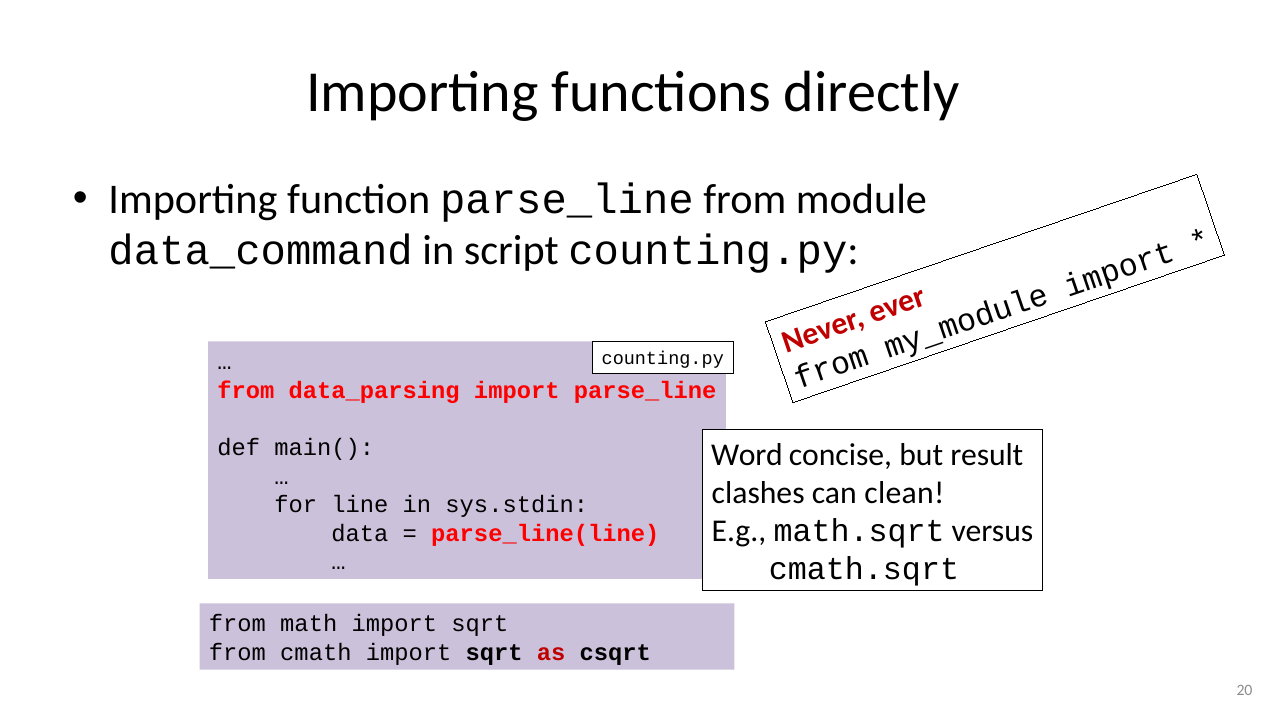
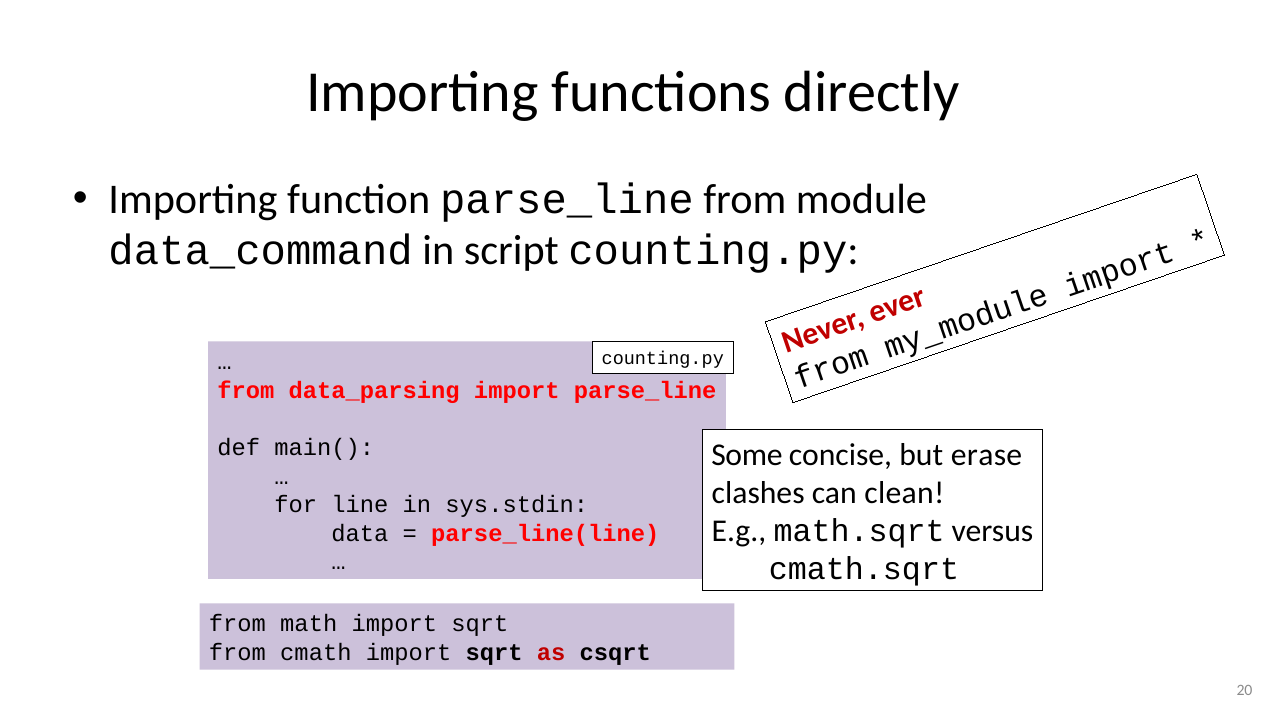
Word: Word -> Some (747, 455)
result: result -> erase (987, 455)
